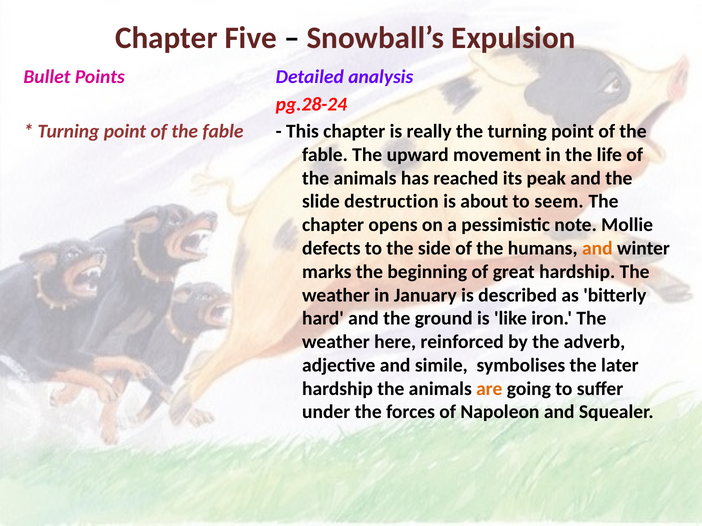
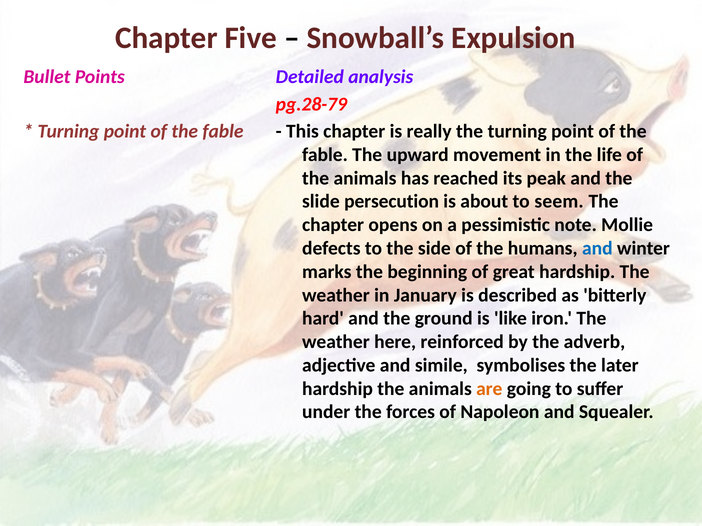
pg.28-24: pg.28-24 -> pg.28-79 (311, 104)
destruction: destruction -> persecution (392, 202)
and colour: orange -> blue (597, 249)
